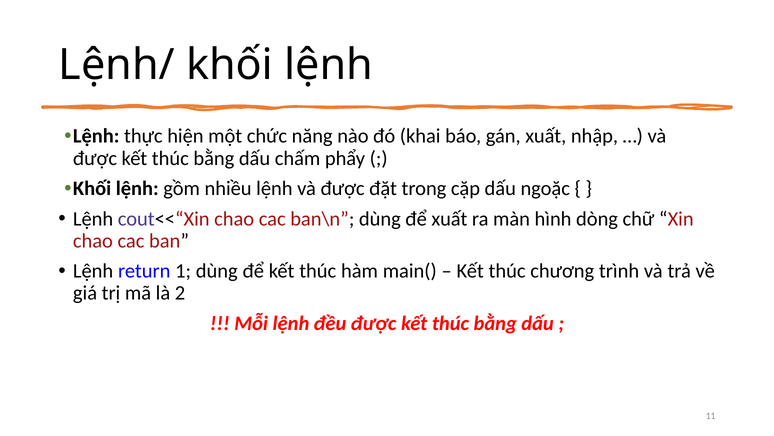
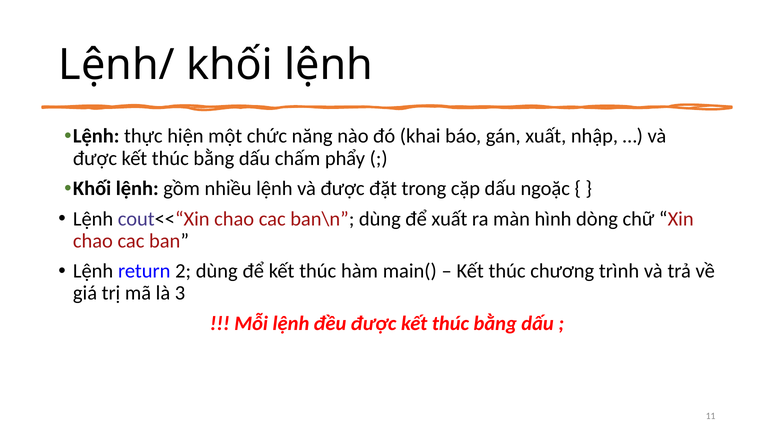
1: 1 -> 2 (183, 271)
2: 2 -> 3 (180, 293)
